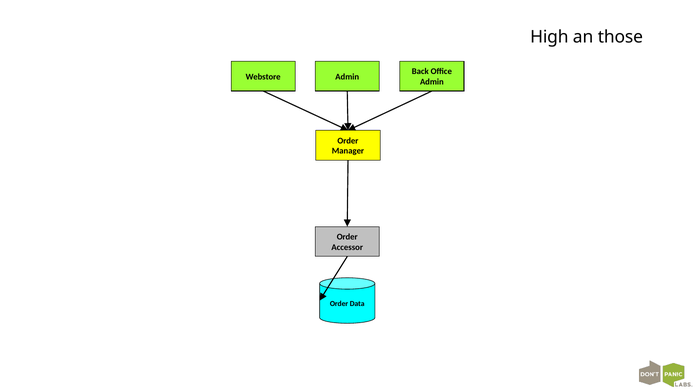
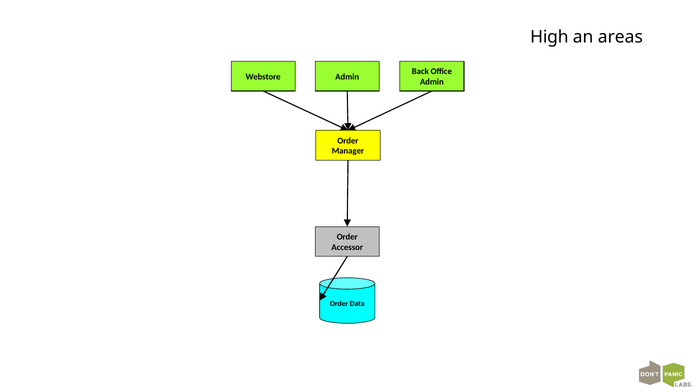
those: those -> areas (620, 37)
